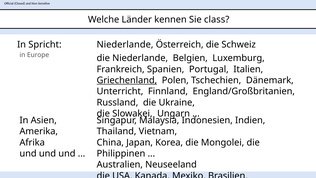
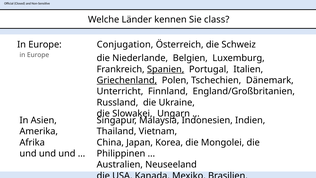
Spricht: Spricht -> Europe (45, 44)
Niederlande: Niederlande -> Conjugation (125, 44)
Spanien underline: none -> present (166, 69)
